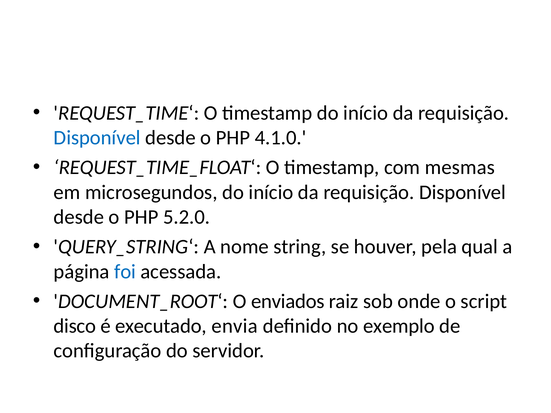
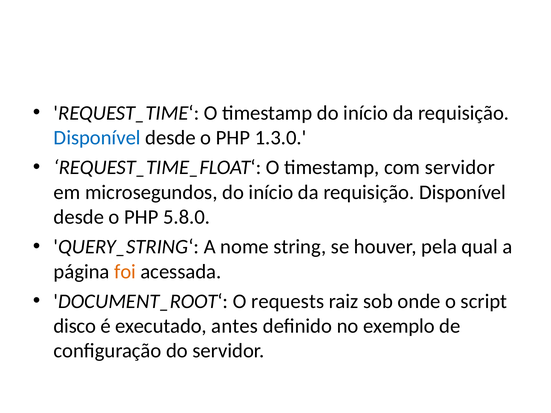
4.1.0: 4.1.0 -> 1.3.0 (280, 138)
com mesmas: mesmas -> servidor (460, 168)
5.2.0: 5.2.0 -> 5.8.0 (187, 217)
foi colour: blue -> orange (125, 272)
enviados: enviados -> requests (288, 301)
envia: envia -> antes (235, 326)
